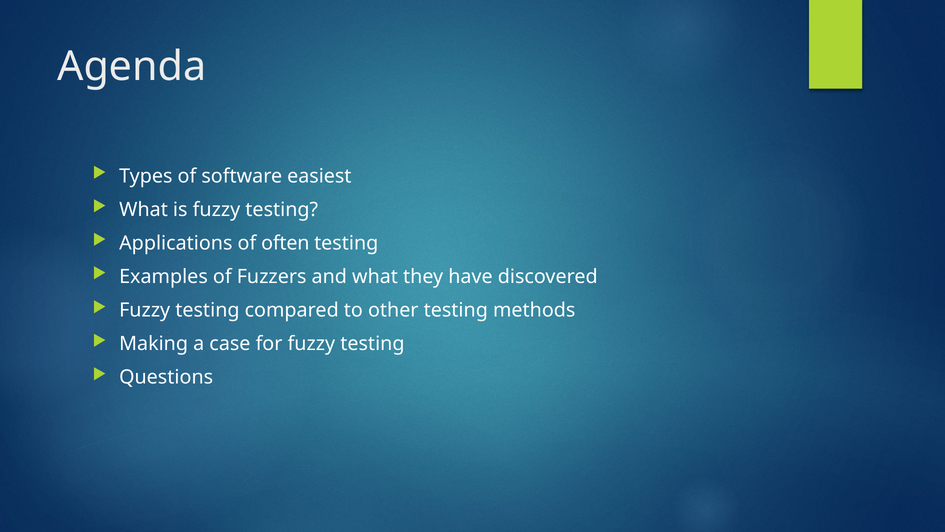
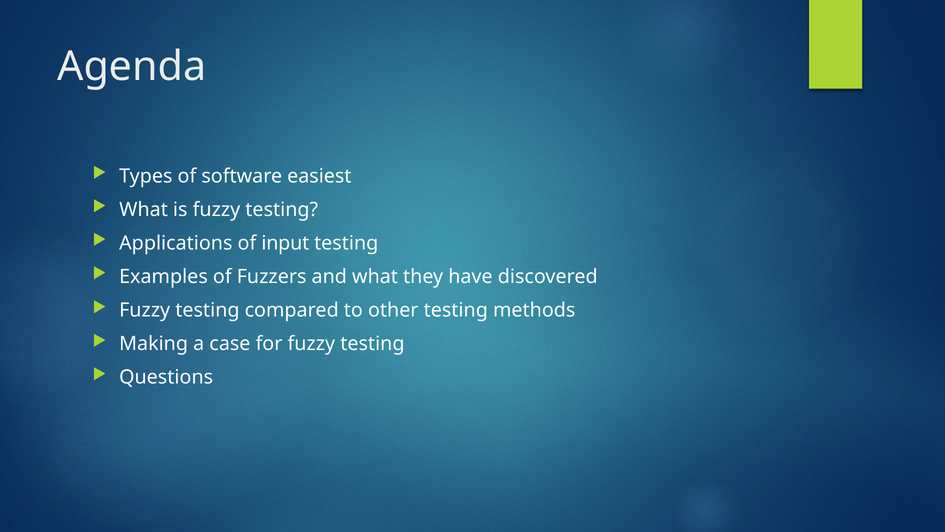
often: often -> input (285, 243)
